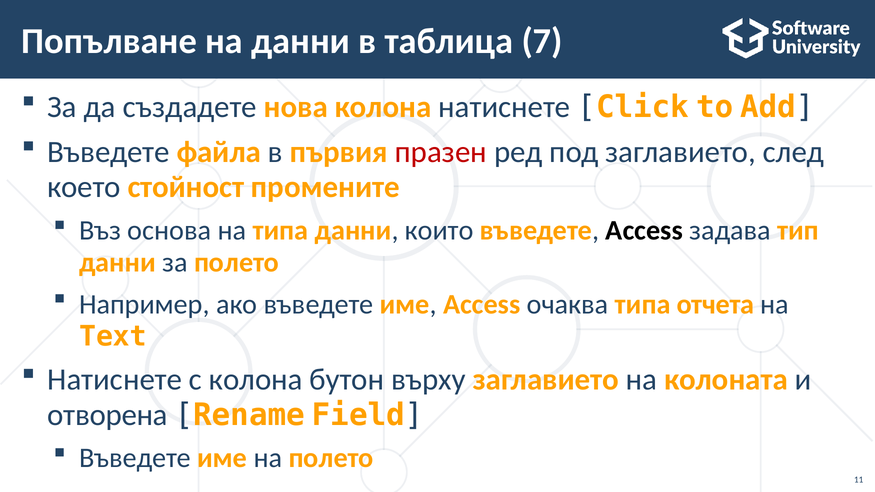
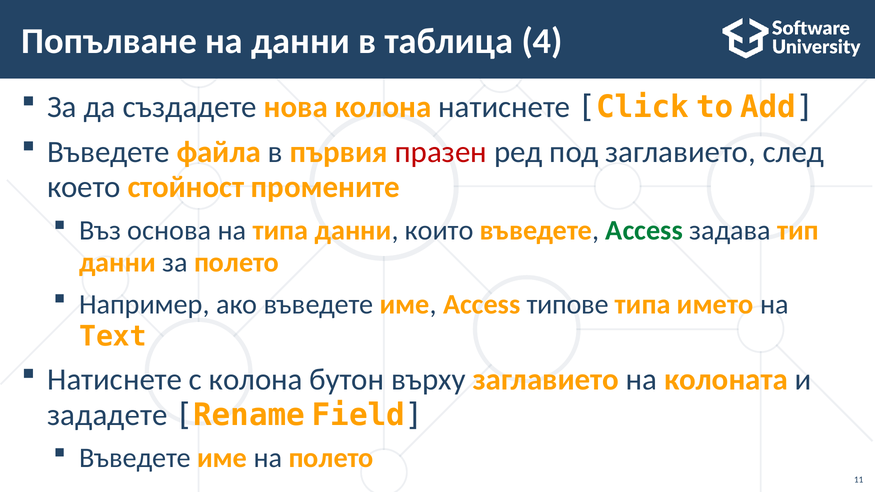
7: 7 -> 4 (542, 41)
Access colour: black -> green (644, 230)
очаква: очаква -> типове (568, 304)
отчета: отчета -> името (715, 304)
отворена: отворена -> зададете (107, 415)
